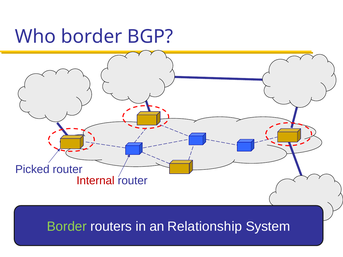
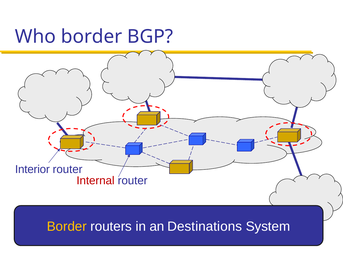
Picked: Picked -> Interior (32, 169)
Border colour: light green -> yellow (67, 227)
Relationship: Relationship -> Destinations (205, 227)
